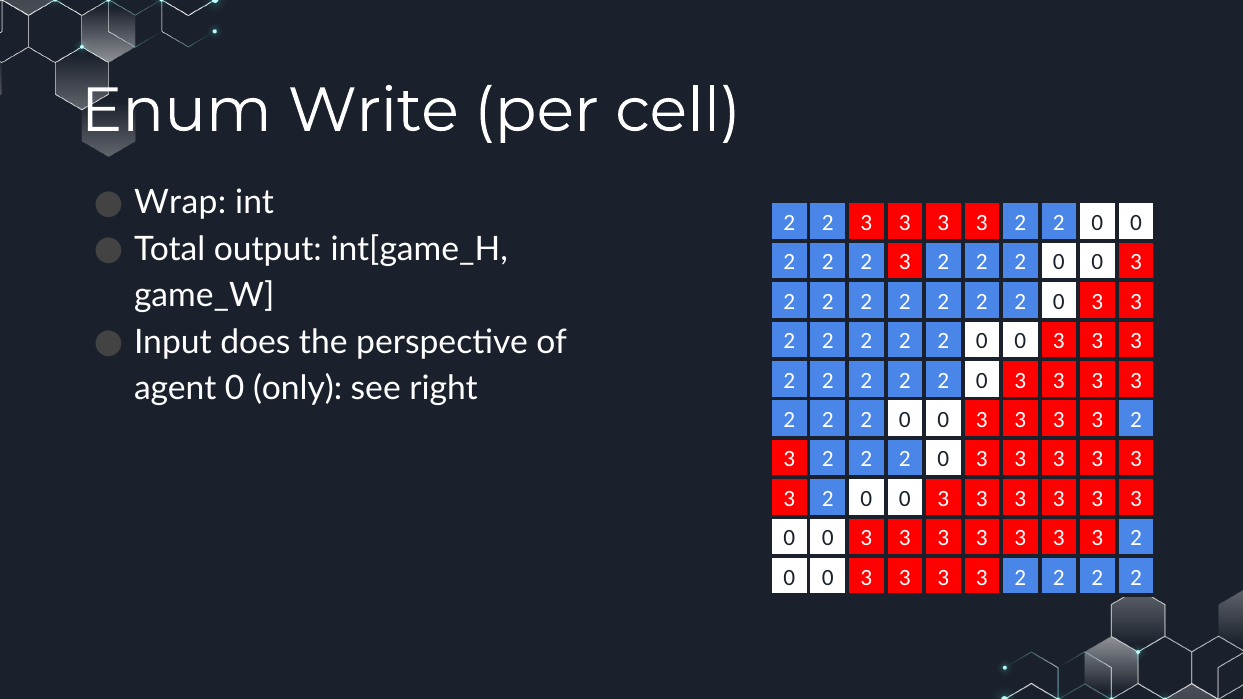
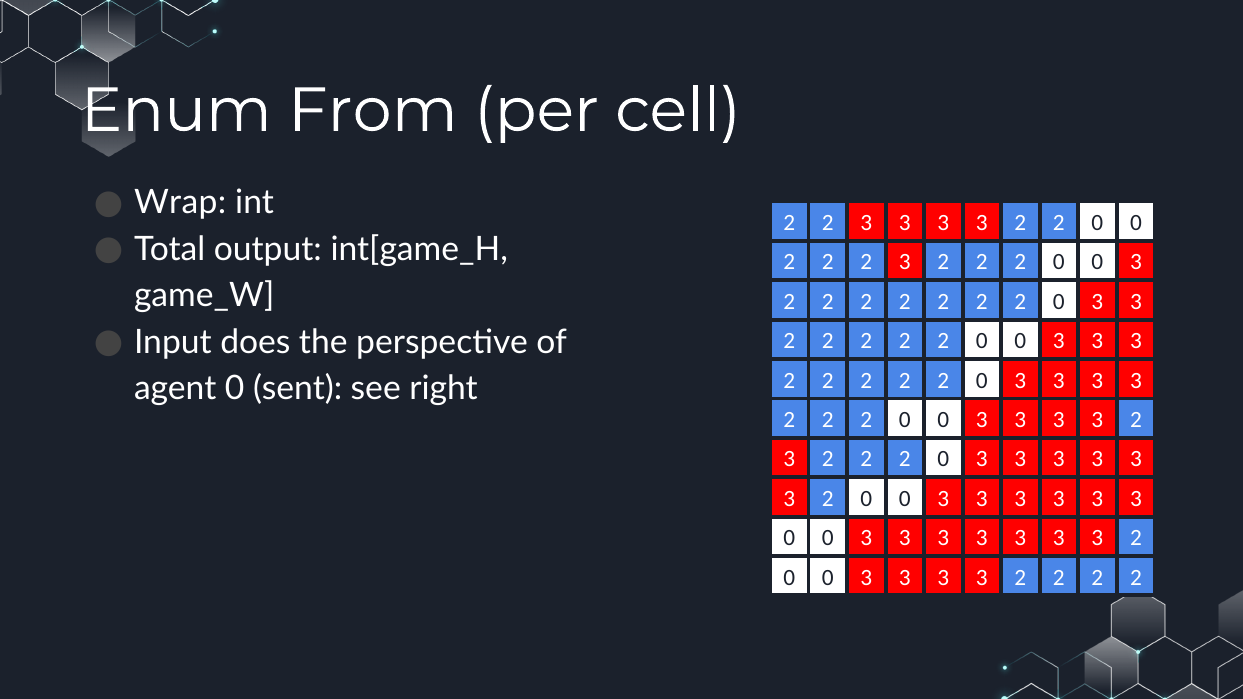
Write: Write -> From (373, 110)
only: only -> sent (298, 388)
